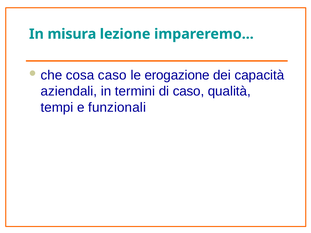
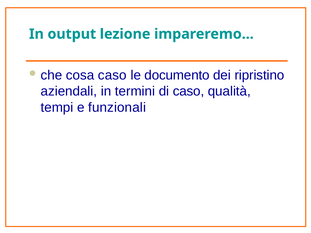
misura: misura -> output (72, 34)
erogazione: erogazione -> documento (177, 75)
capacità: capacità -> ripristino (259, 75)
